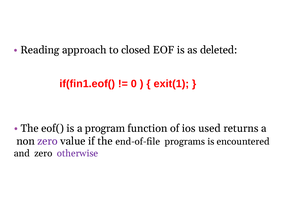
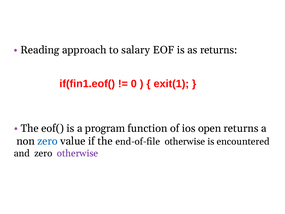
closed: closed -> salary (136, 50)
as deleted: deleted -> returns (219, 50)
used: used -> open (210, 128)
zero colour: purple -> blue (48, 141)
end-of-file programs: programs -> otherwise (185, 141)
